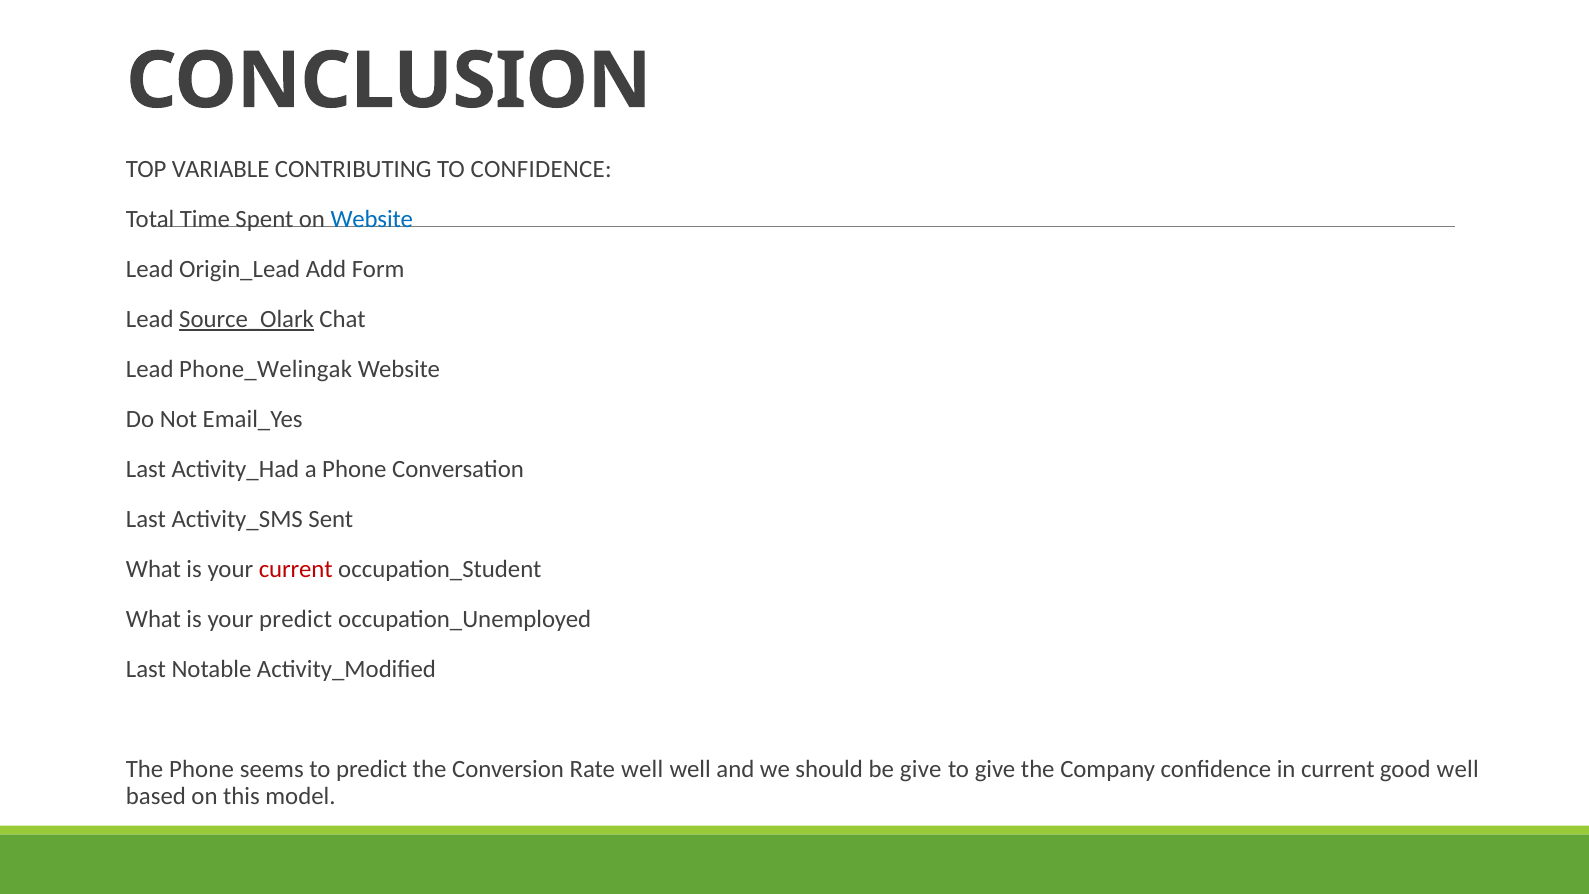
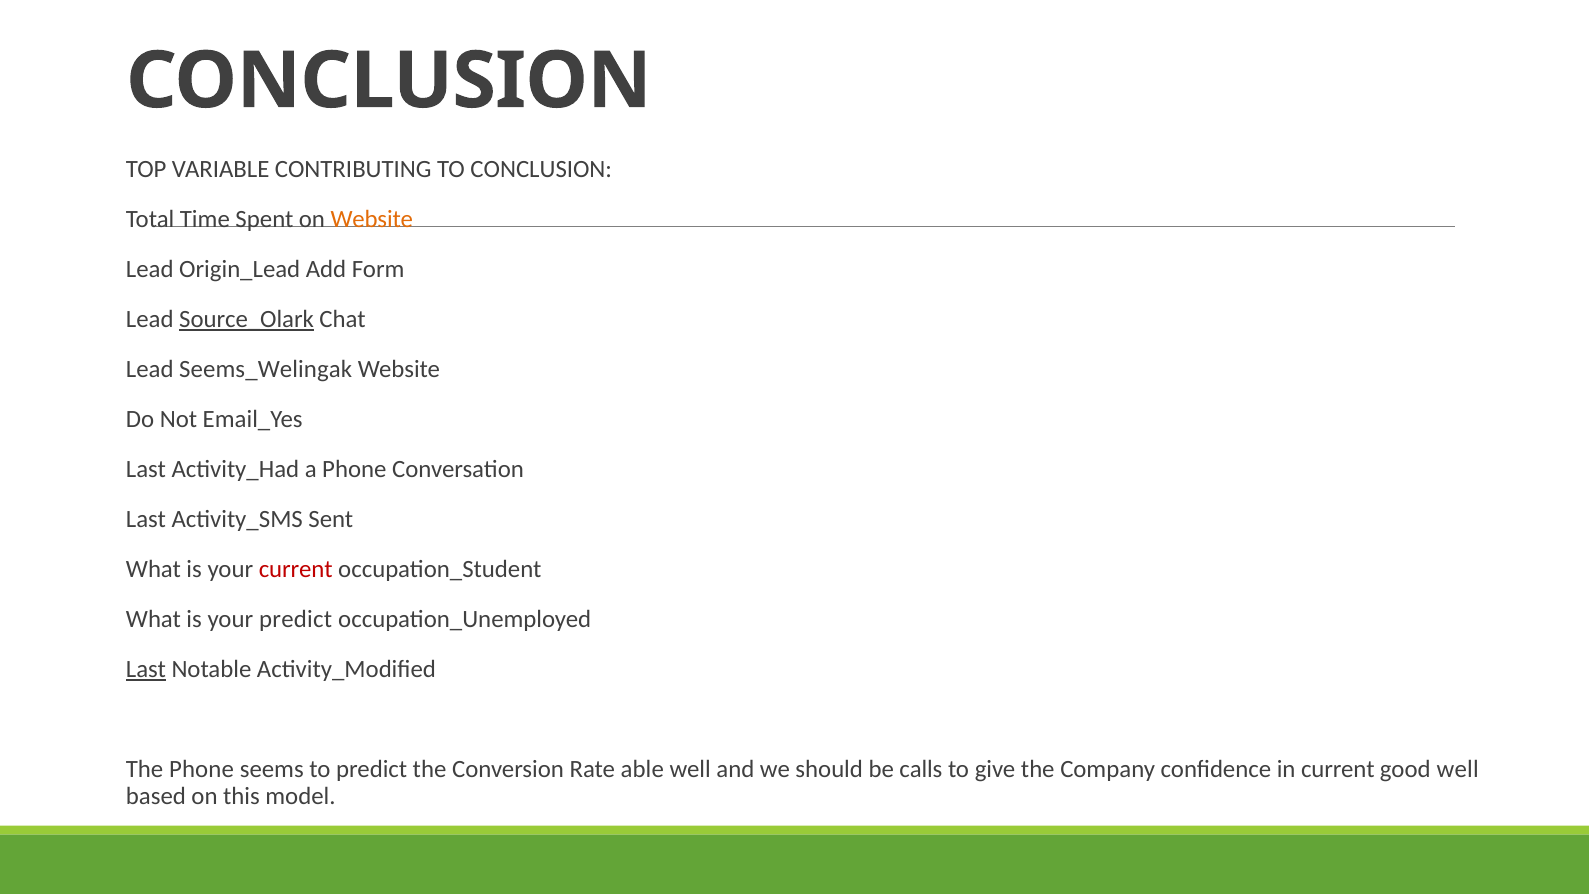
TO CONFIDENCE: CONFIDENCE -> CONCLUSION (541, 169)
Website colour: blue -> orange (372, 219)
Phone_Welingak: Phone_Welingak -> Seems_Welingak (266, 369)
Last underline: none -> present (146, 669)
Rate well: well -> able (642, 769)
be give: give -> calls (921, 769)
